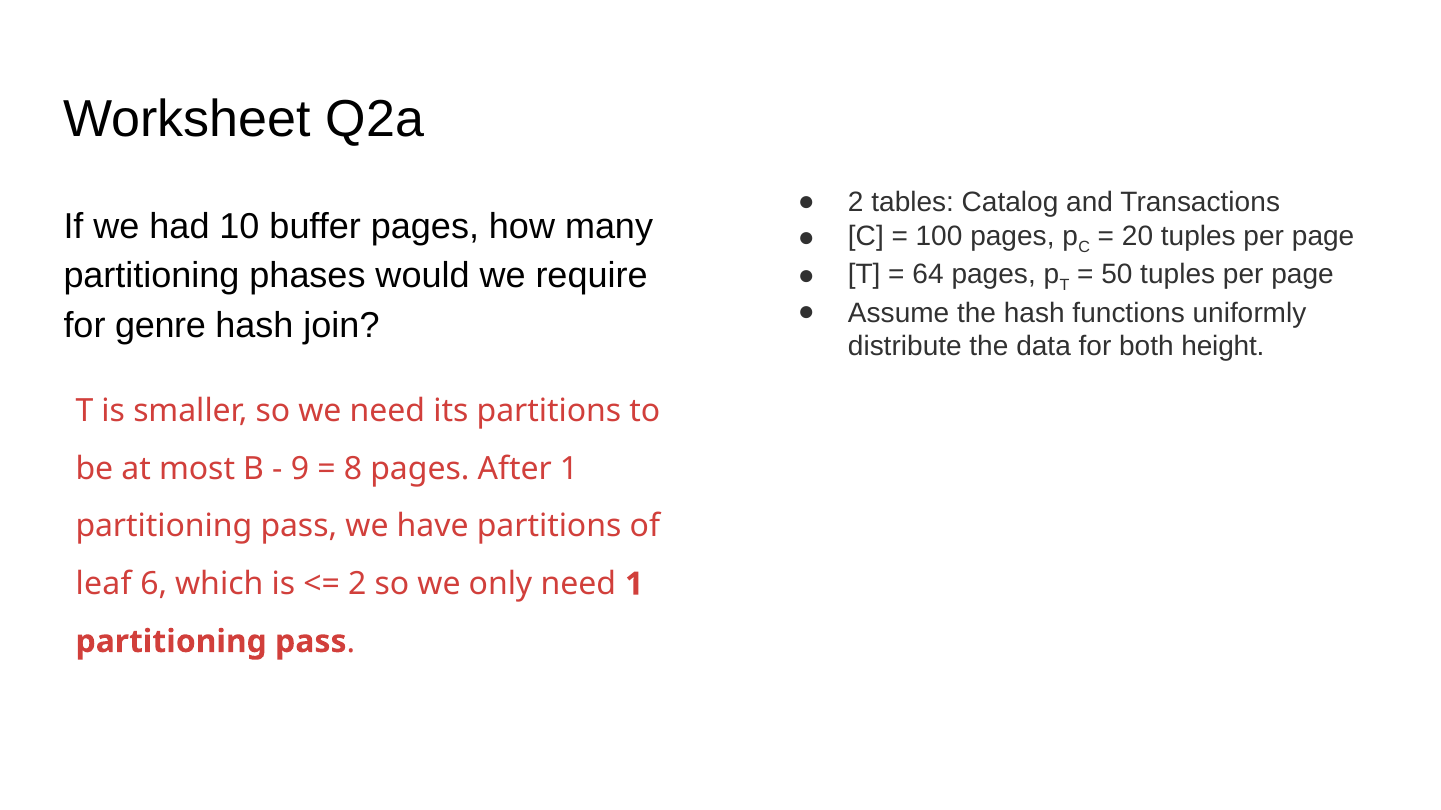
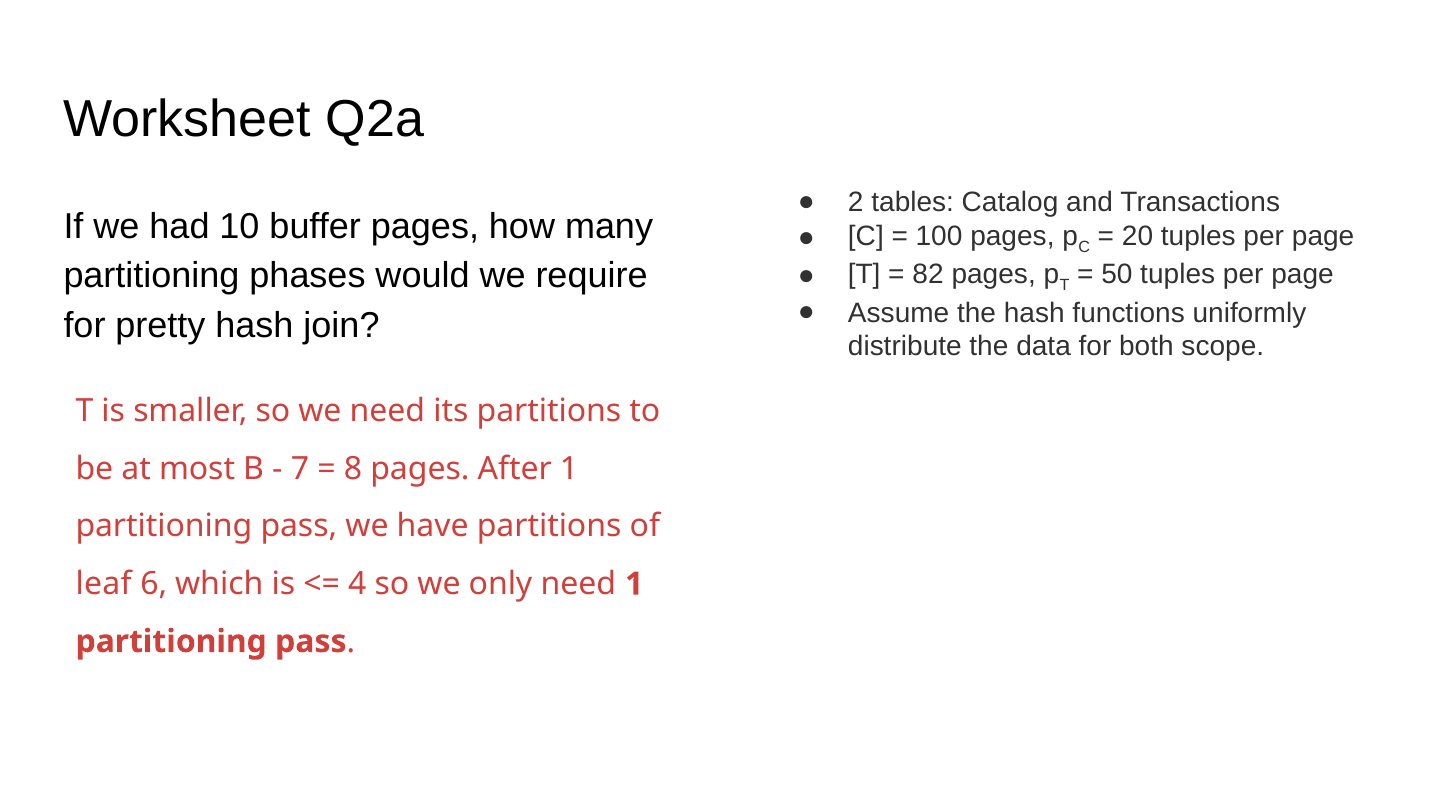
64: 64 -> 82 (928, 275)
genre: genre -> pretty (160, 326)
height: height -> scope (1223, 347)
9: 9 -> 7 (300, 469)
2: 2 -> 4 (357, 584)
